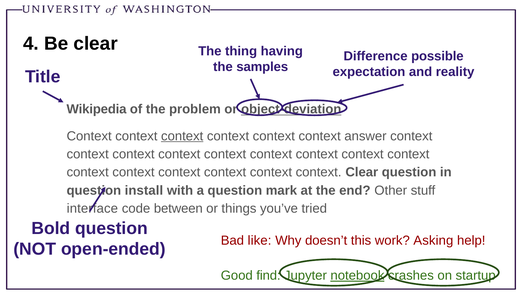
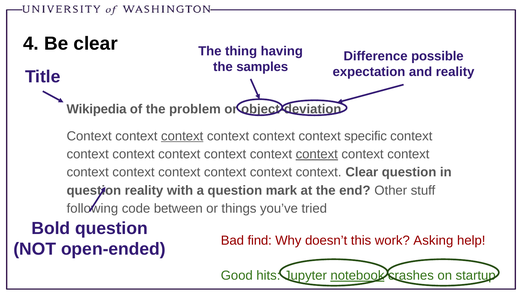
object-deviation underline: present -> none (291, 109)
answer: answer -> specific (366, 136)
context underline: none -> present (317, 154)
question install: install -> reality (144, 190)
interface: interface -> following (92, 208)
like: like -> find (260, 240)
find: find -> hits (268, 275)
